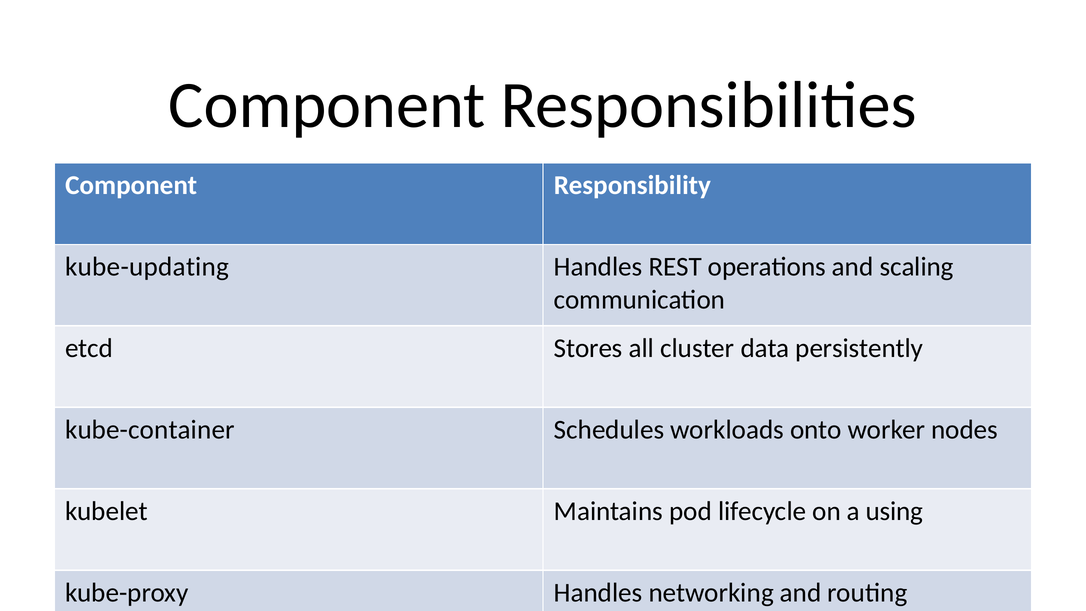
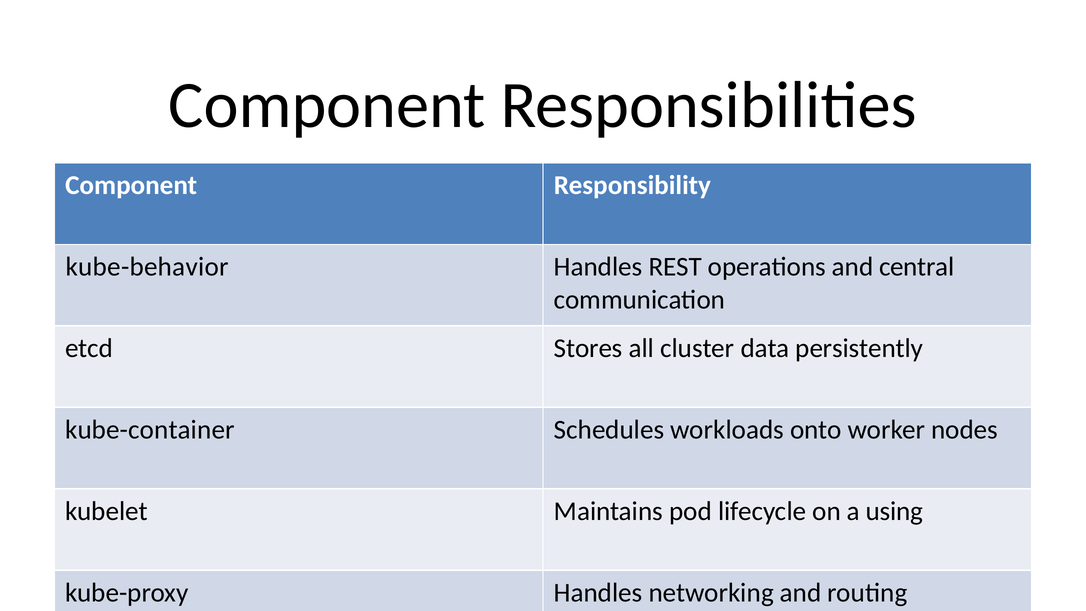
kube-updating: kube-updating -> kube-behavior (147, 267)
scaling: scaling -> central (917, 267)
